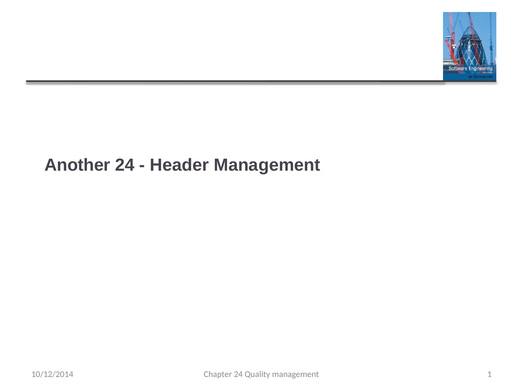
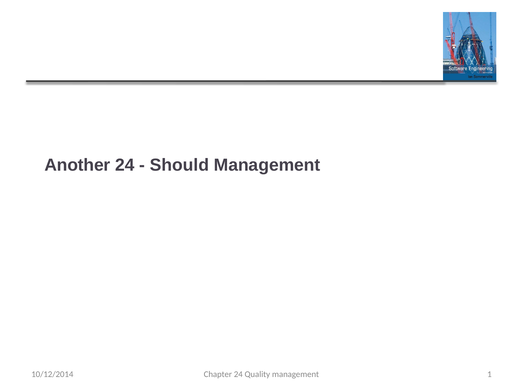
Header: Header -> Should (179, 165)
